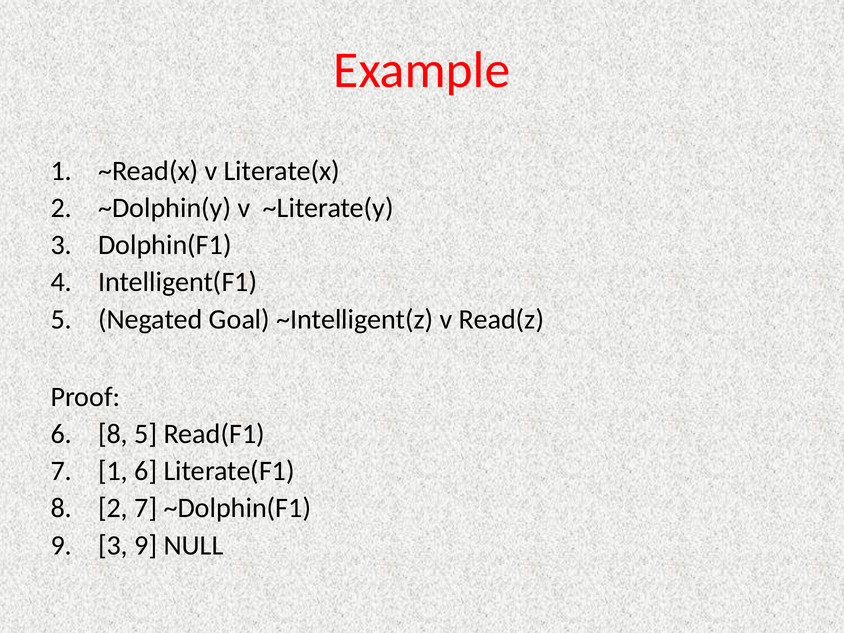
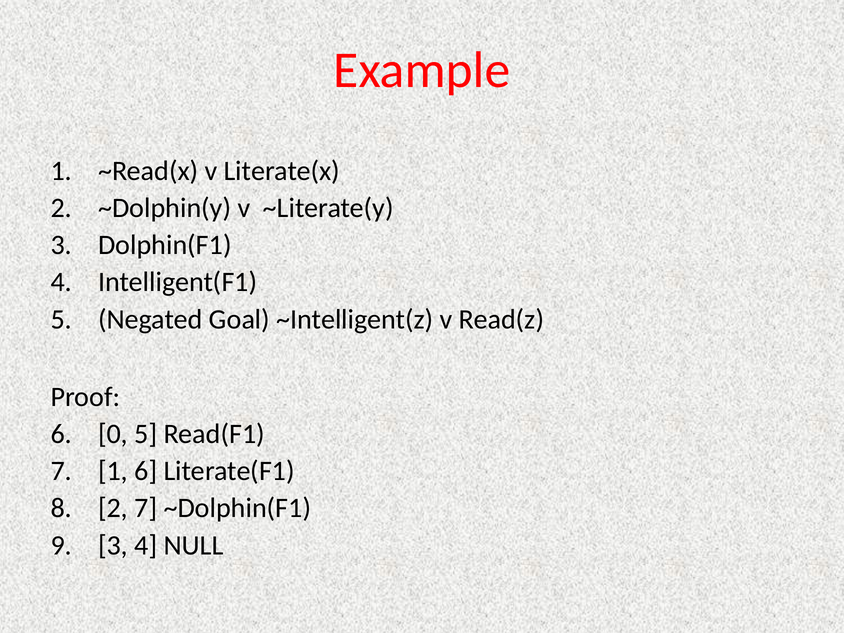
6 8: 8 -> 0 (113, 434)
3 9: 9 -> 4 (146, 545)
